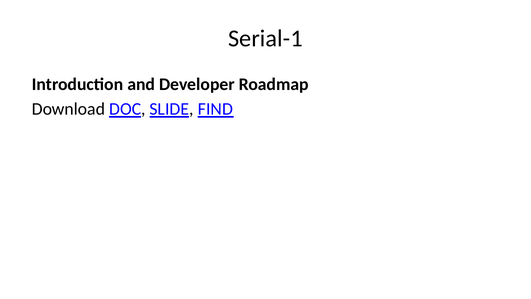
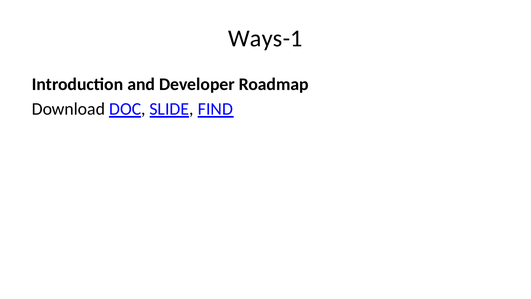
Serial-1: Serial-1 -> Ways-1 (265, 39)
